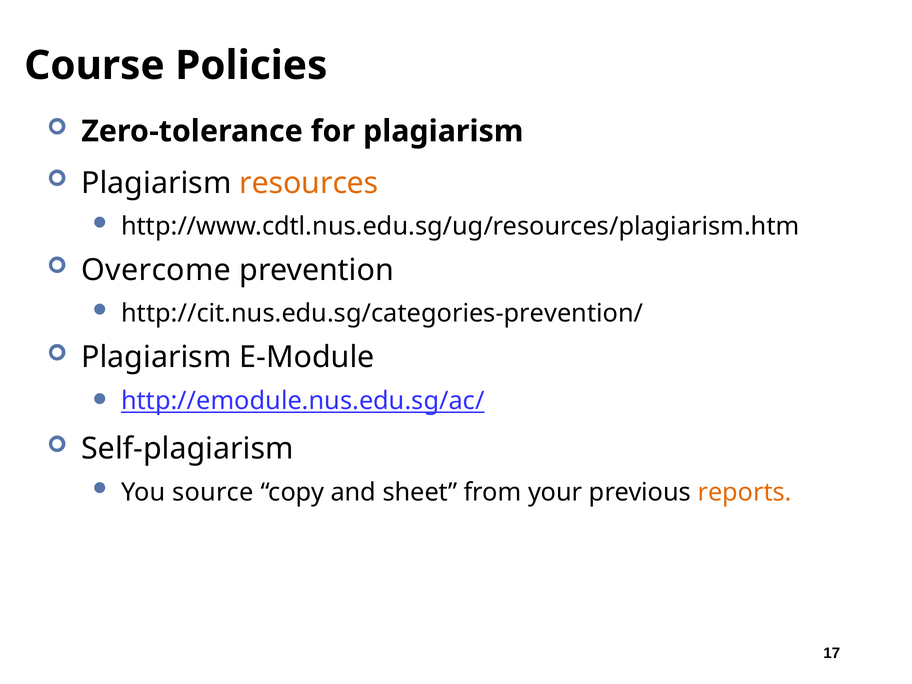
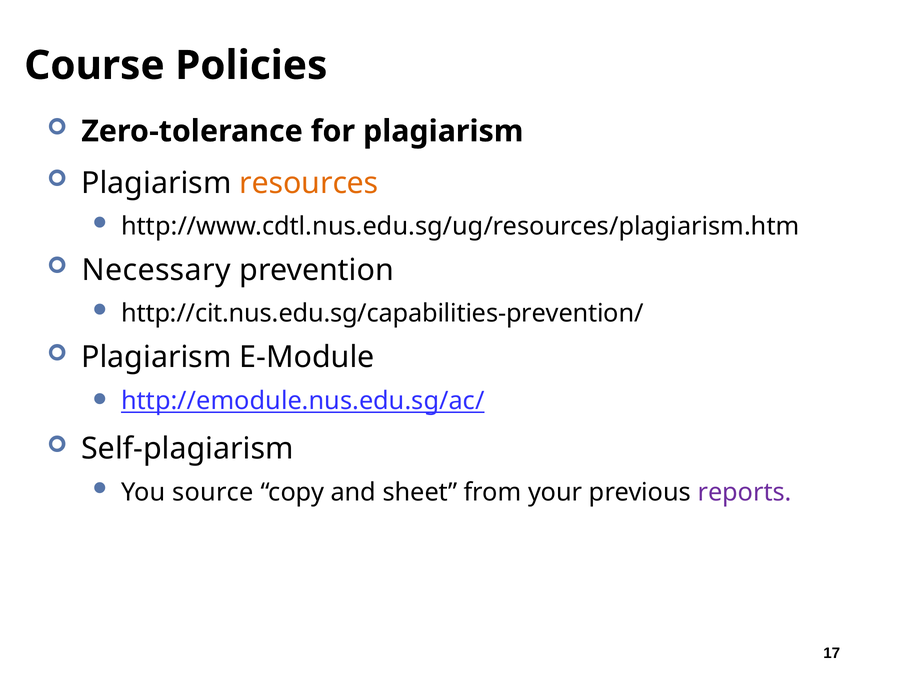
Overcome: Overcome -> Necessary (156, 270)
http://cit.nus.edu.sg/categories‐prevention/: http://cit.nus.edu.sg/categories‐prevention/ -> http://cit.nus.edu.sg/capabilities‐prevention/ (382, 313)
reports colour: orange -> purple (745, 492)
